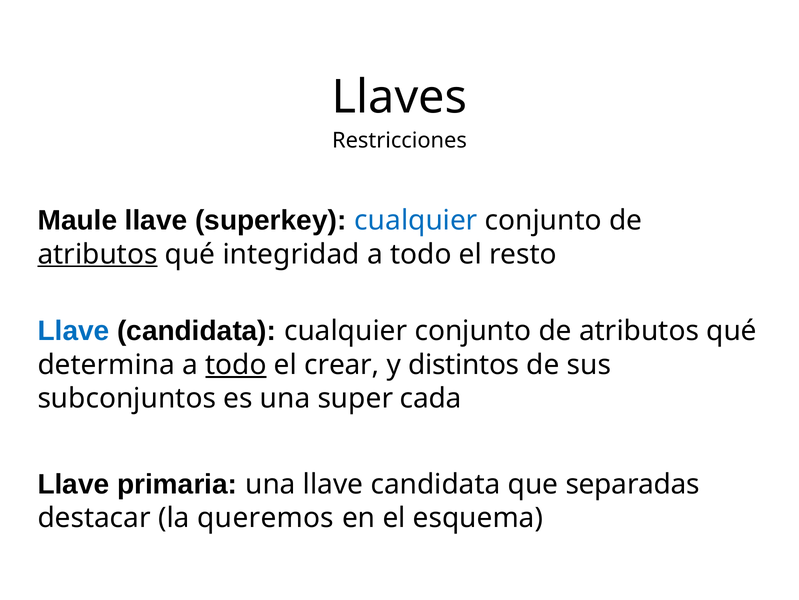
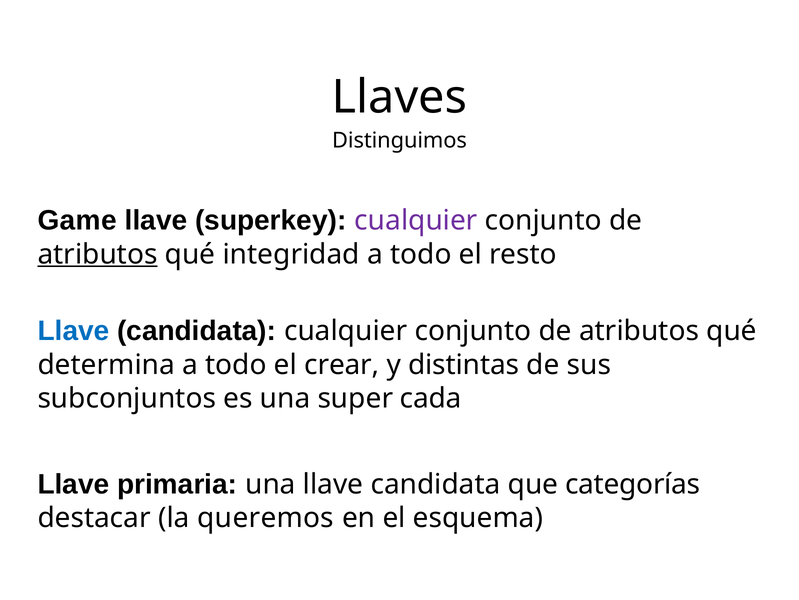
Restricciones: Restricciones -> Distinguimos (400, 140)
Maule: Maule -> Game (77, 220)
cualquier colour: blue -> purple (416, 220)
todo underline: present -> none (236, 364)
distintos: distintos -> distintas (464, 364)
separadas: separadas -> categorías (633, 484)
